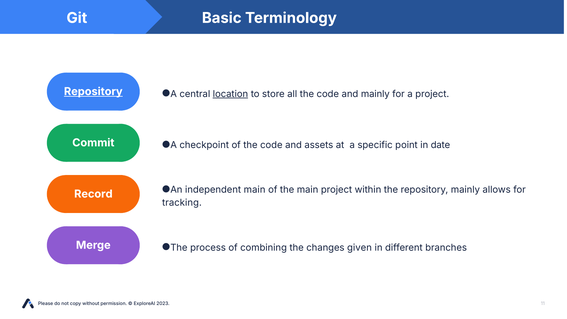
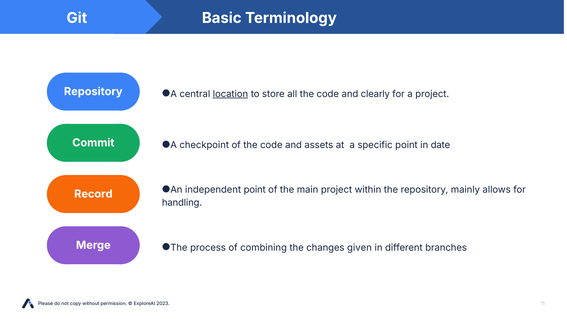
Repository underline: present -> none (93, 91)
and mainly: mainly -> clearly (375, 94)
independent main: main -> point (255, 190)
tracking: tracking -> handling (182, 203)
